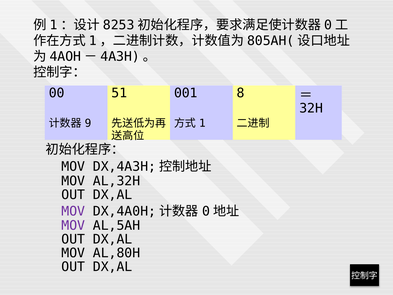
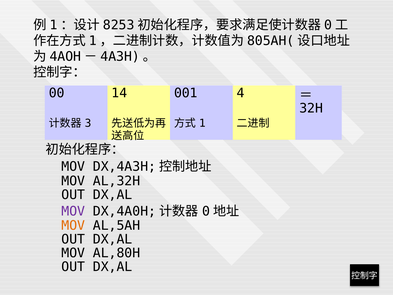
51: 51 -> 14 (119, 93)
8: 8 -> 4 (241, 93)
9: 9 -> 3 (88, 123)
MOV colour: purple -> orange (73, 225)
